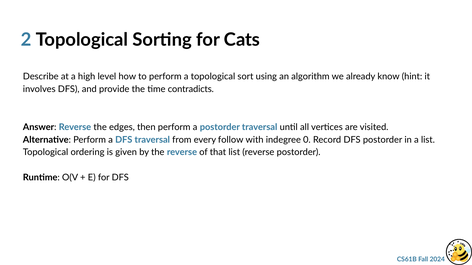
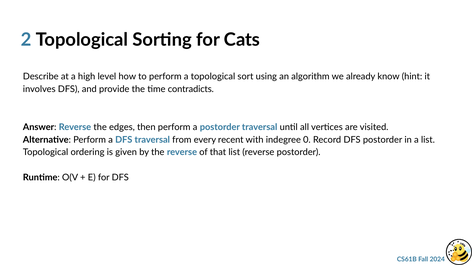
follow: follow -> recent (231, 140)
